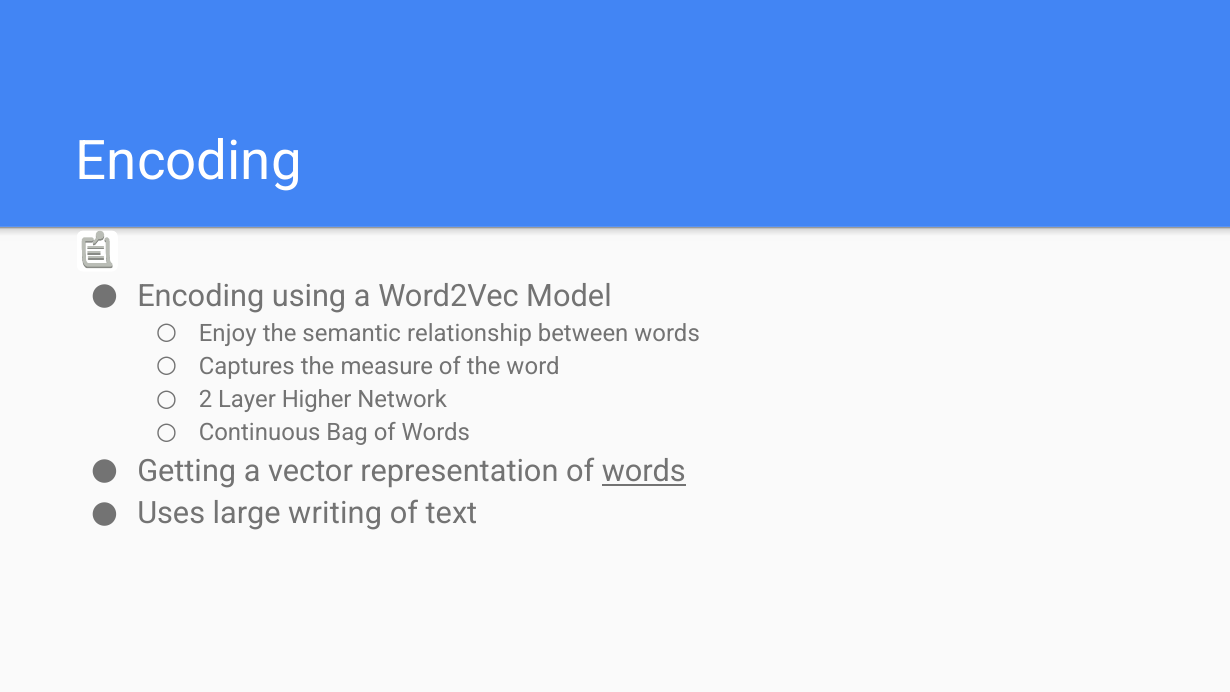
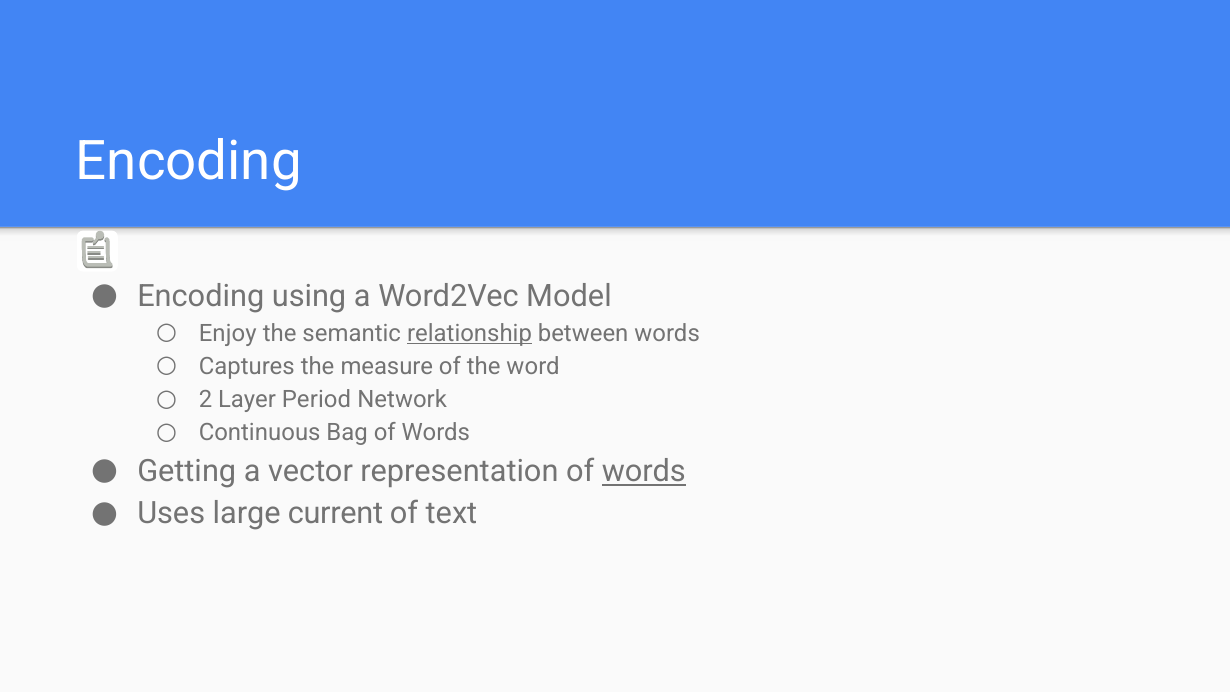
relationship underline: none -> present (470, 333)
Higher: Higher -> Period (316, 399)
writing: writing -> current (335, 514)
